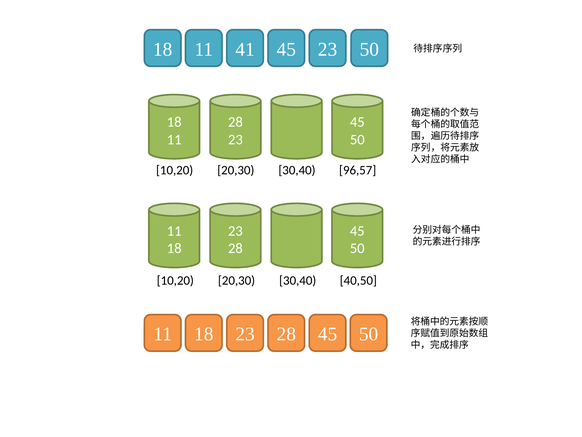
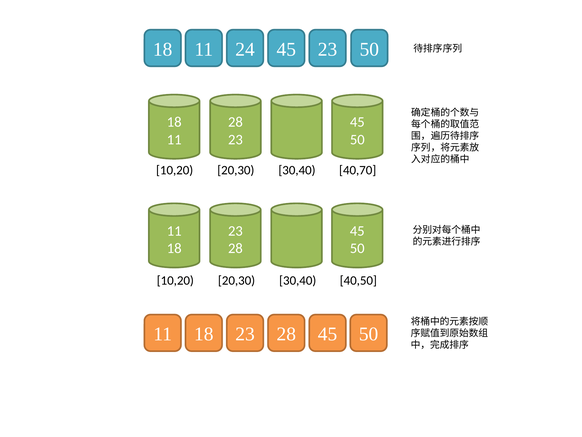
41: 41 -> 24 (245, 49)
96,57: 96,57 -> 40,70 (358, 170)
